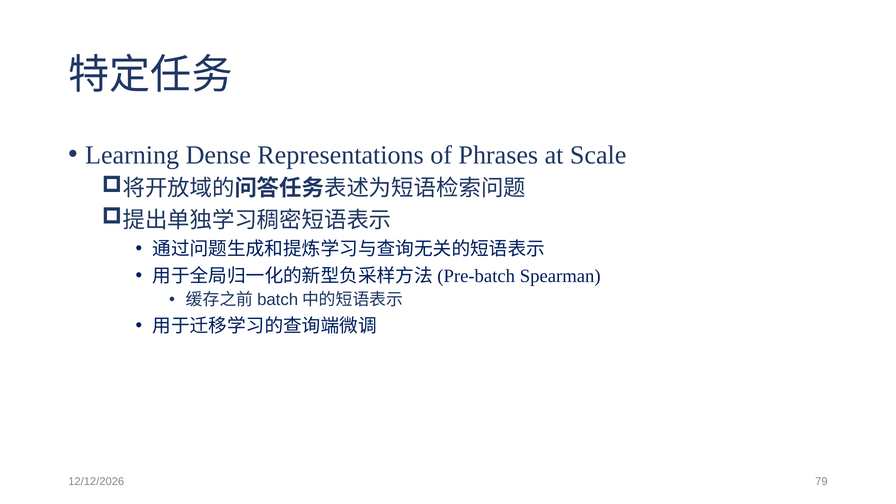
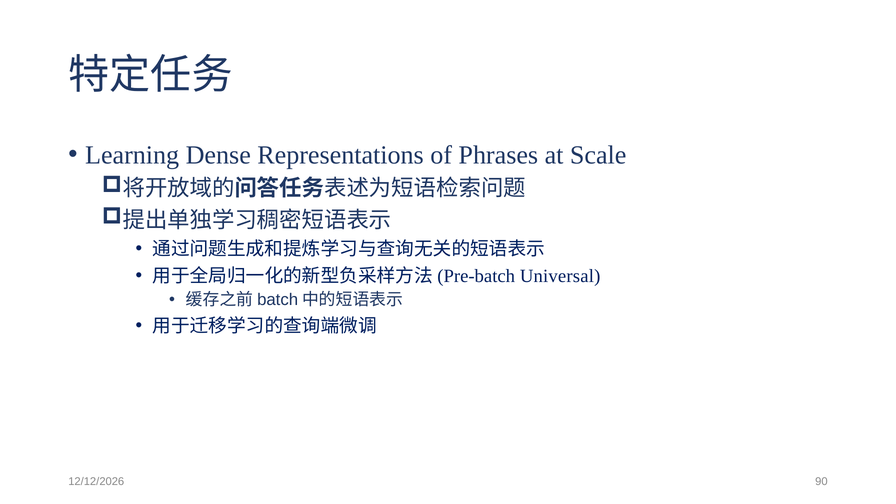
Spearman: Spearman -> Universal (560, 276)
79: 79 -> 90 (821, 481)
